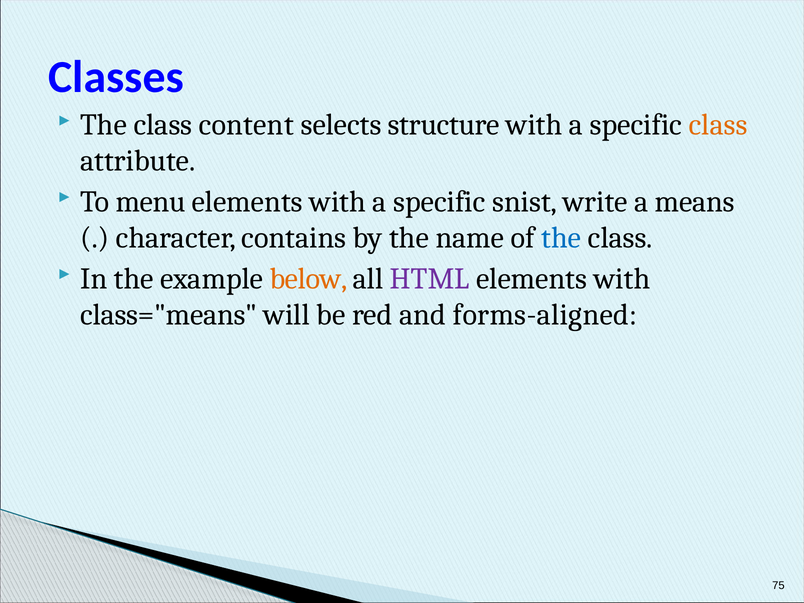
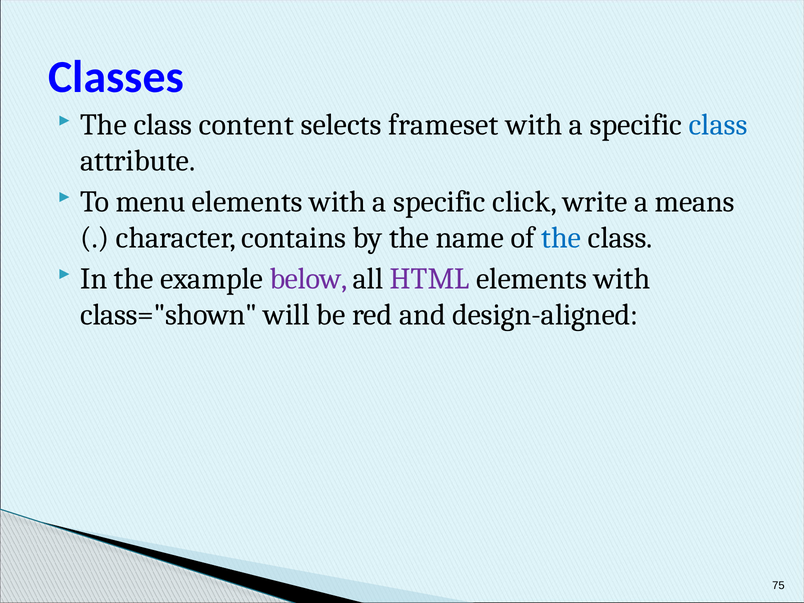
structure: structure -> frameset (444, 125)
class colour: orange -> blue (718, 125)
snist: snist -> click (525, 202)
below colour: orange -> purple (309, 279)
class="means: class="means -> class="shown (169, 315)
forms-aligned: forms-aligned -> design-aligned (545, 315)
